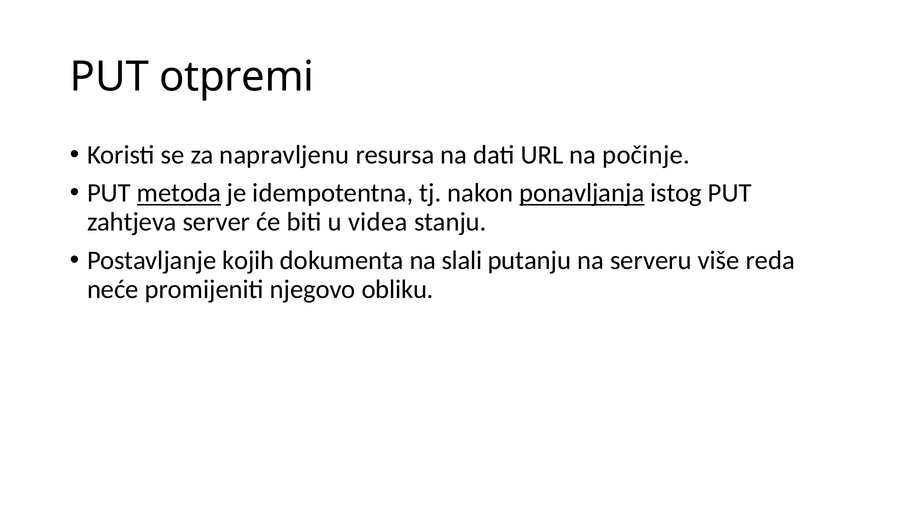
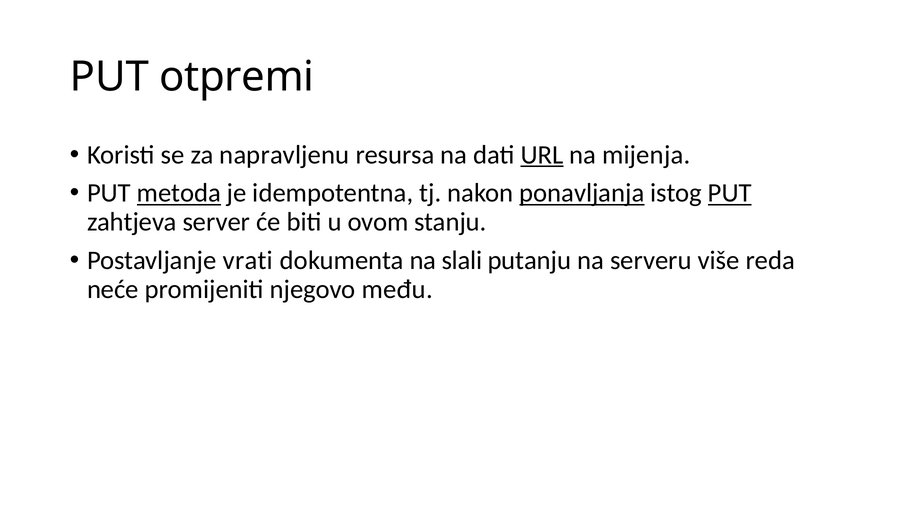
URL underline: none -> present (542, 155)
počinje: počinje -> mijenja (646, 155)
PUT underline: none -> present (730, 193)
videa: videa -> ovom (378, 222)
kojih: kojih -> vrati (248, 261)
obliku: obliku -> među (397, 289)
